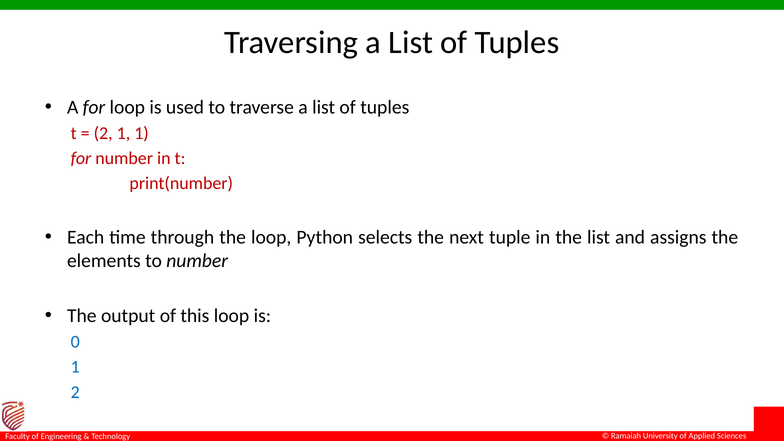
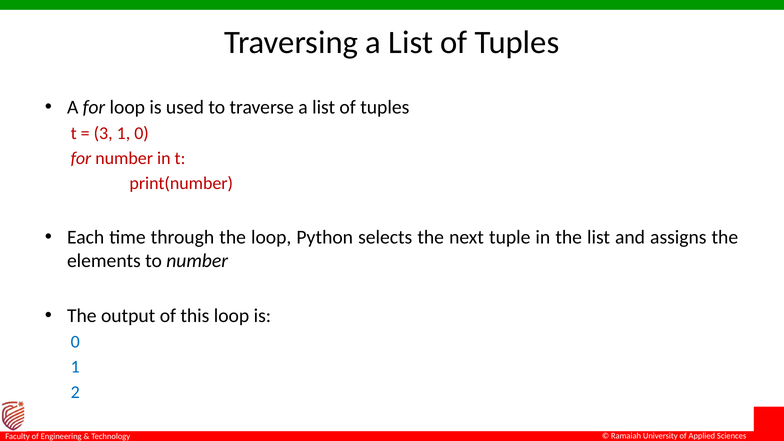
2: 2 -> 3 (103, 133)
1 1: 1 -> 0 (142, 133)
